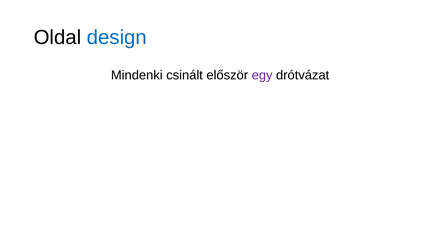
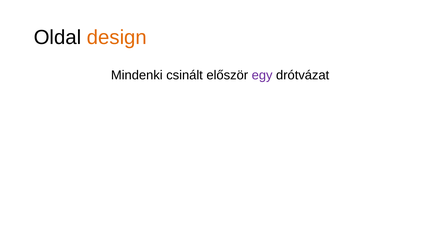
design colour: blue -> orange (117, 37)
